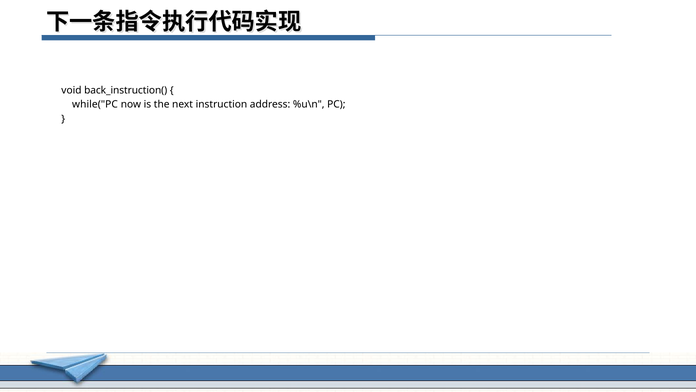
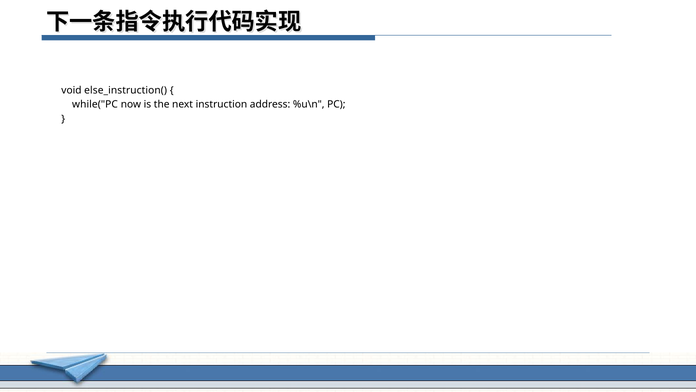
back_instruction(: back_instruction( -> else_instruction( (126, 90)
